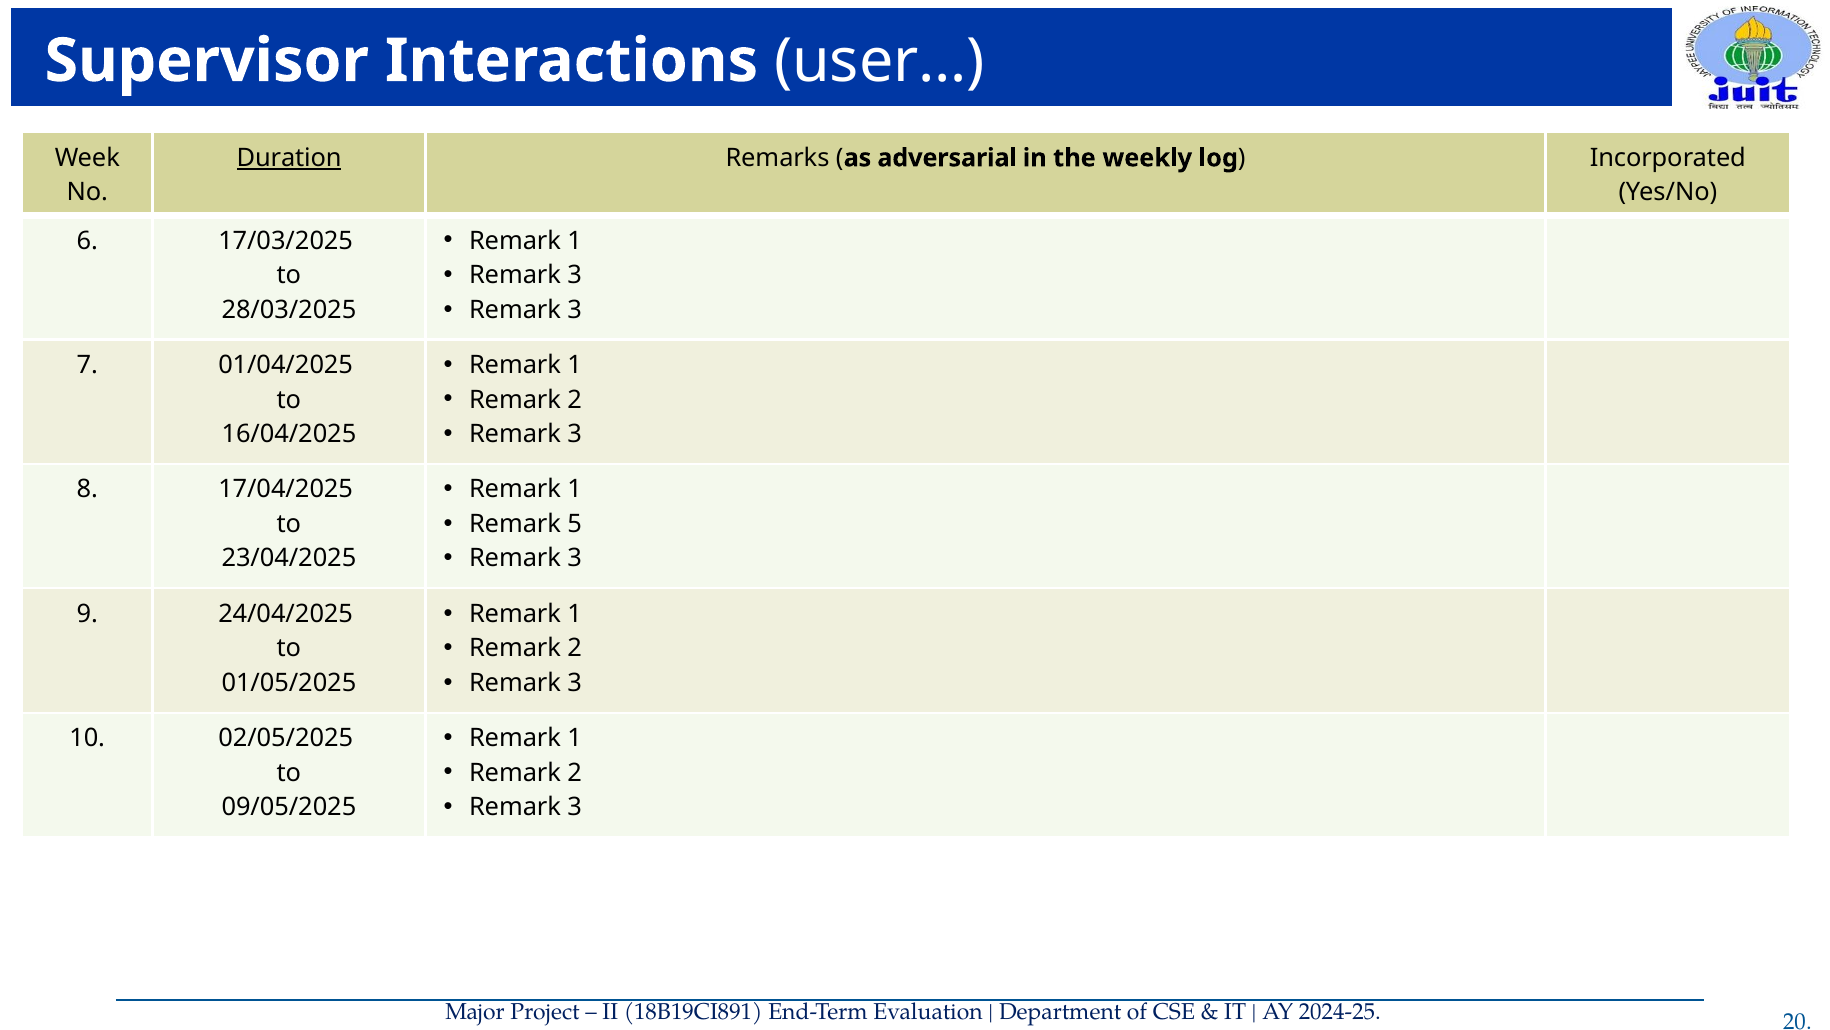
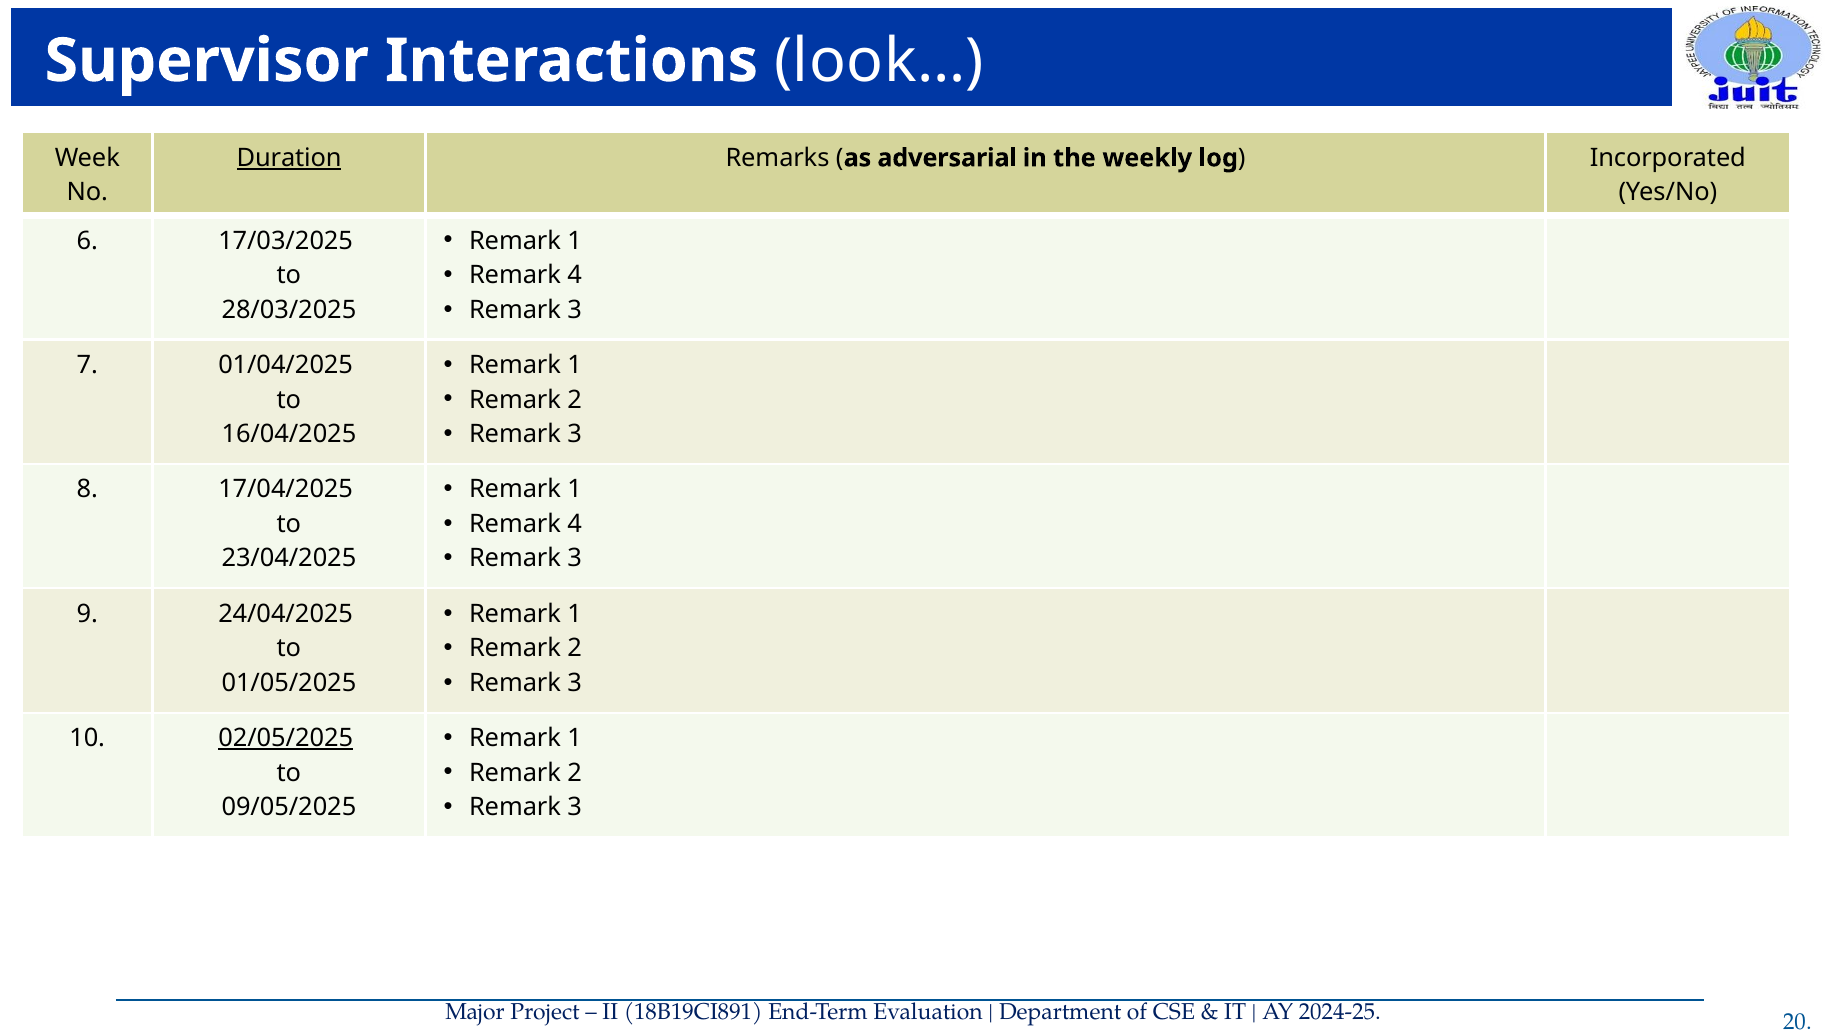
user…: user… -> look… (879, 61)
3: 3 -> 4 (575, 275)
5: 5 -> 4 (575, 524)
02/05/2025 underline: none -> present (286, 738)
